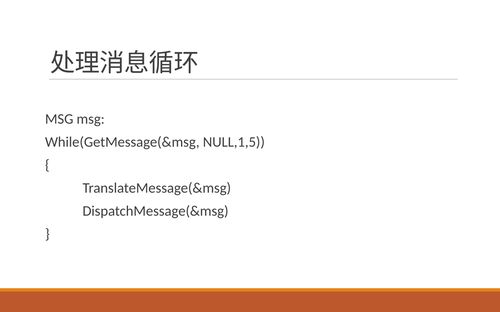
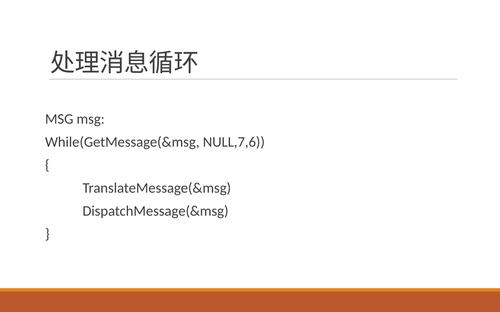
NULL,1,5: NULL,1,5 -> NULL,7,6 (234, 142)
